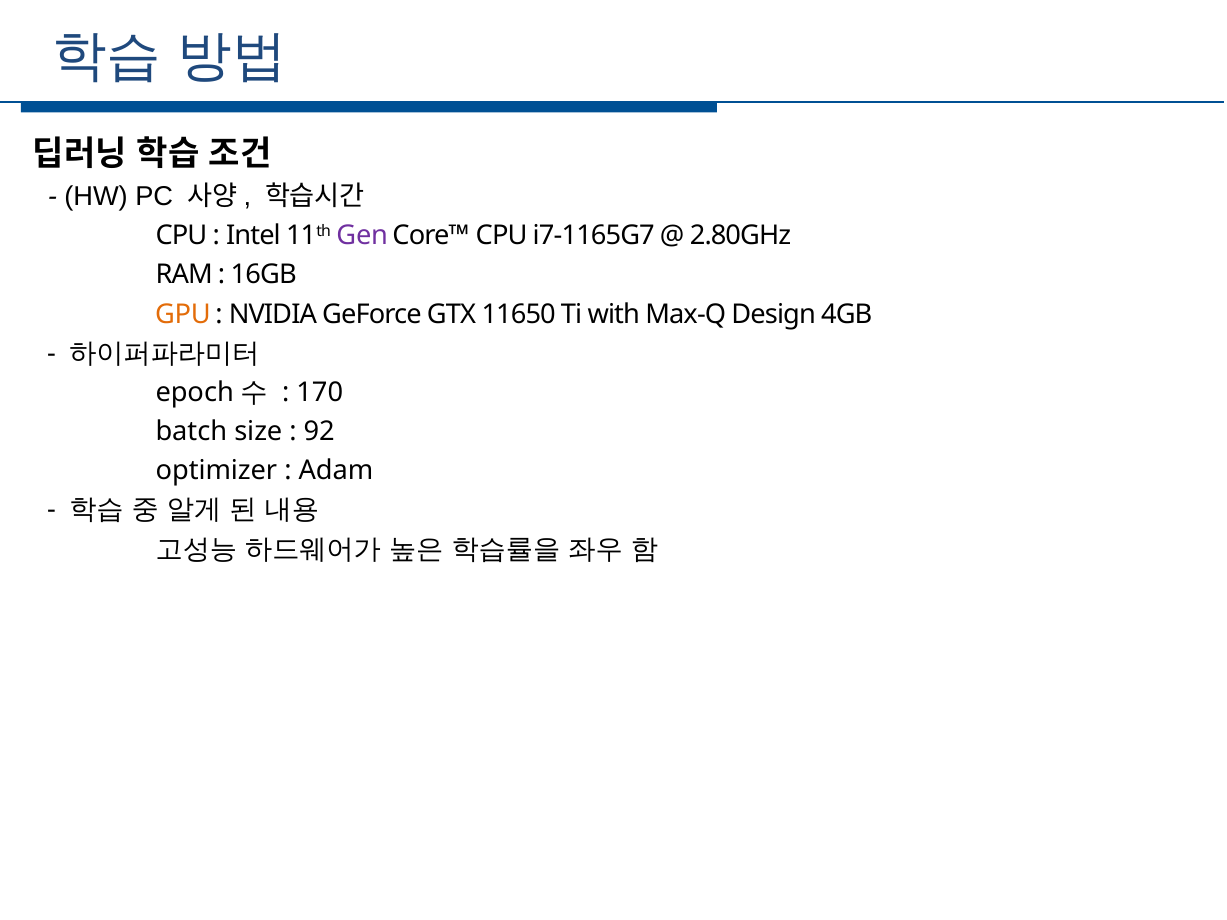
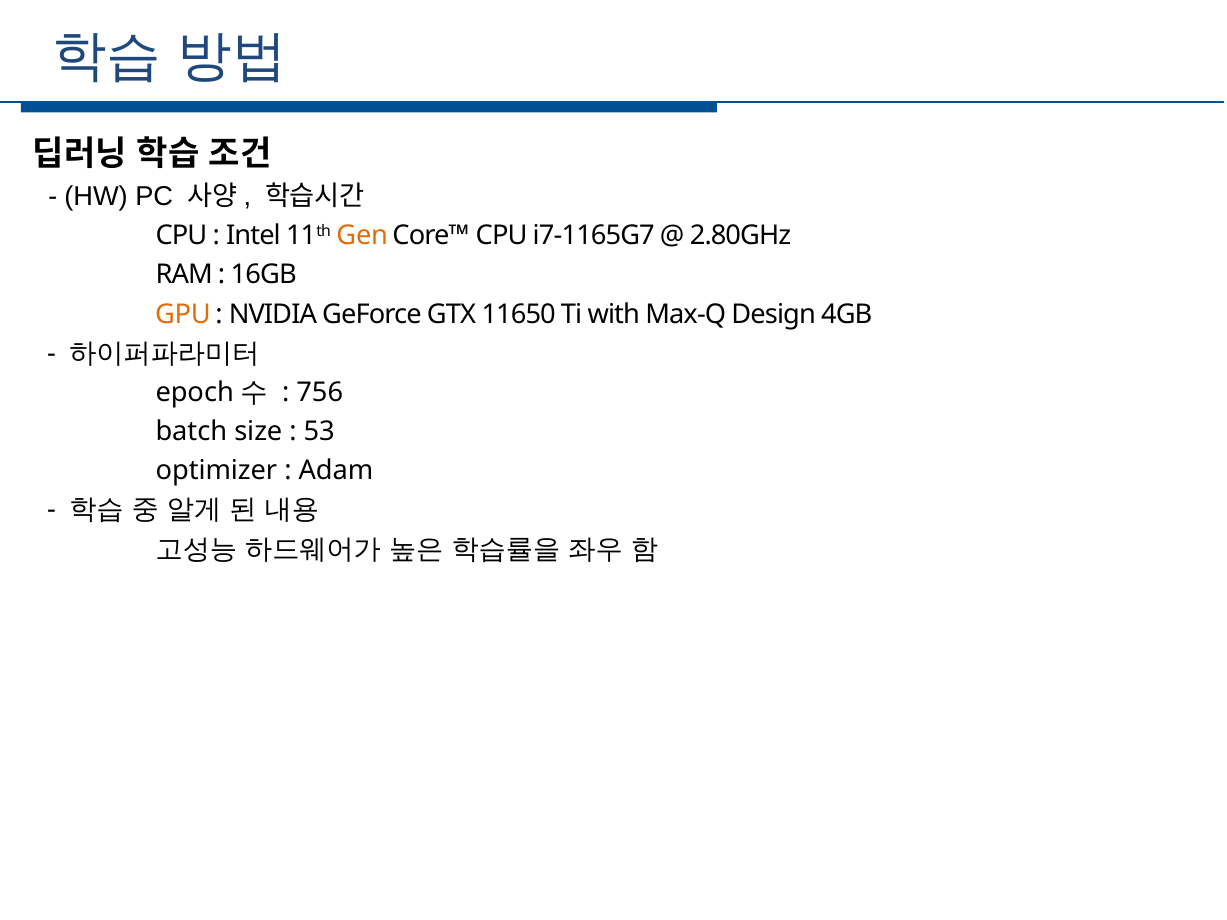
Gen colour: purple -> orange (362, 236)
170: 170 -> 756 (320, 393)
92: 92 -> 53 (319, 432)
